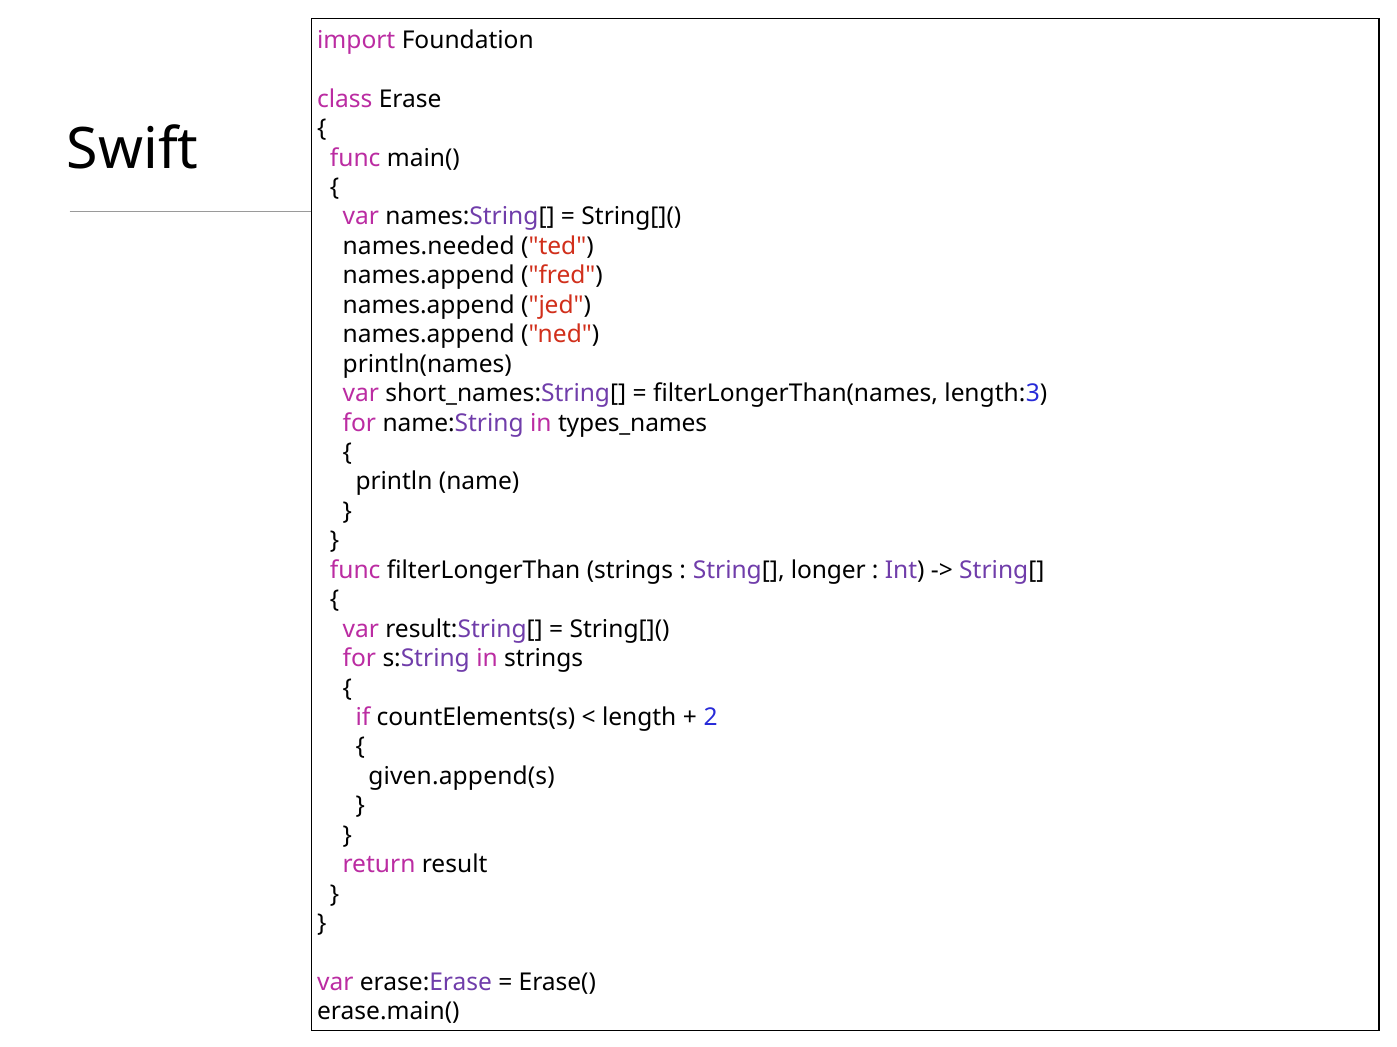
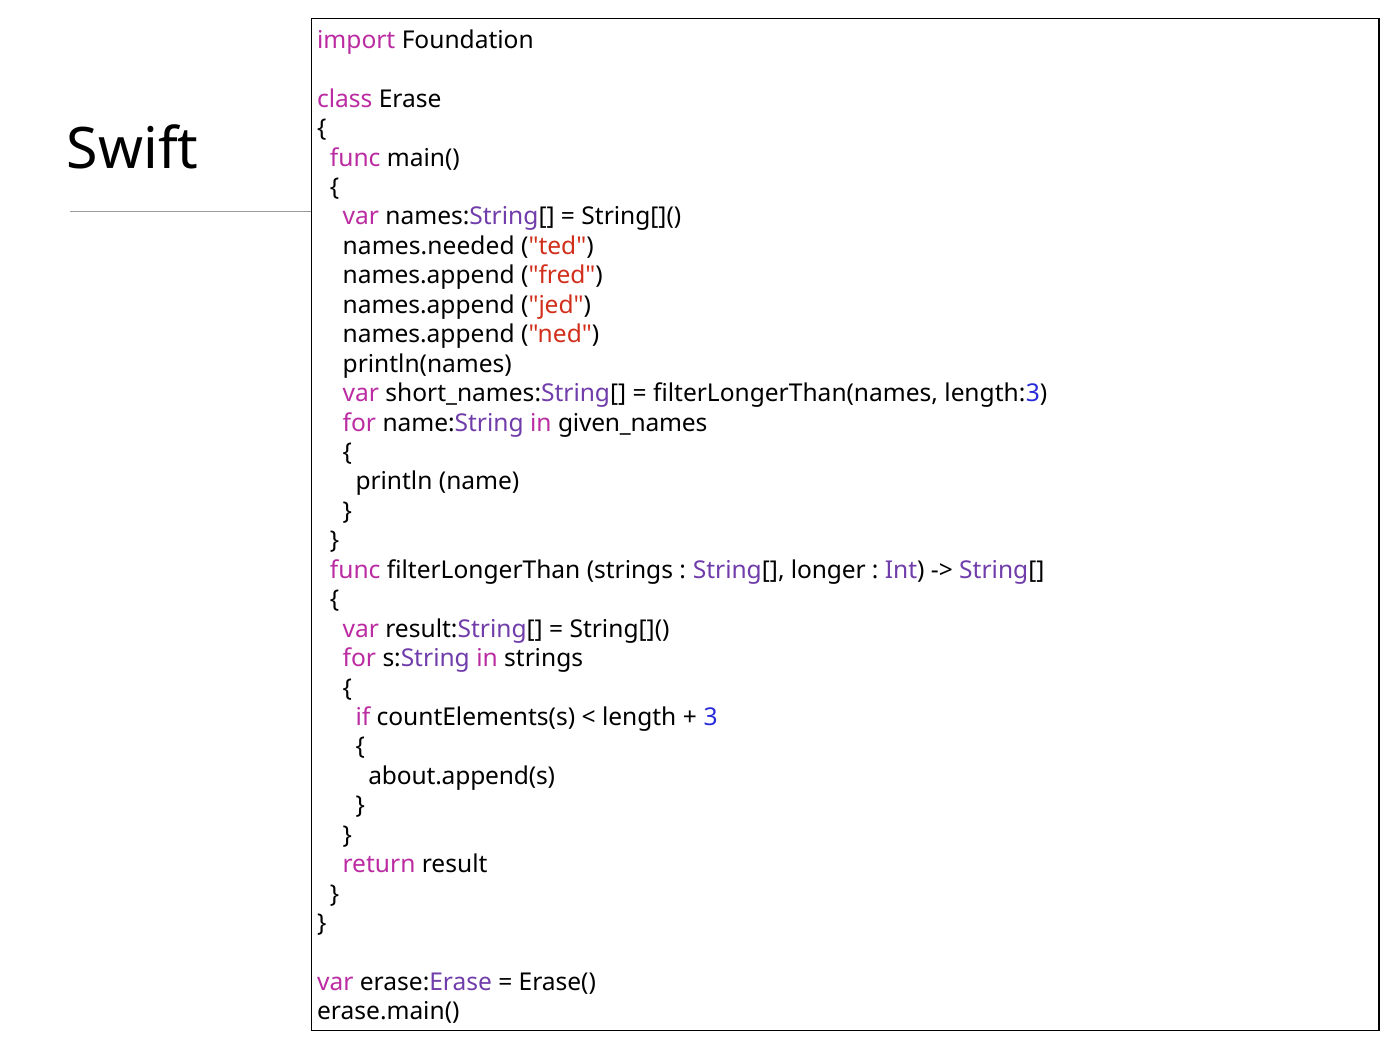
types_names: types_names -> given_names (633, 423)
2: 2 -> 3 (711, 718)
given.append(s: given.append(s -> about.append(s (462, 777)
